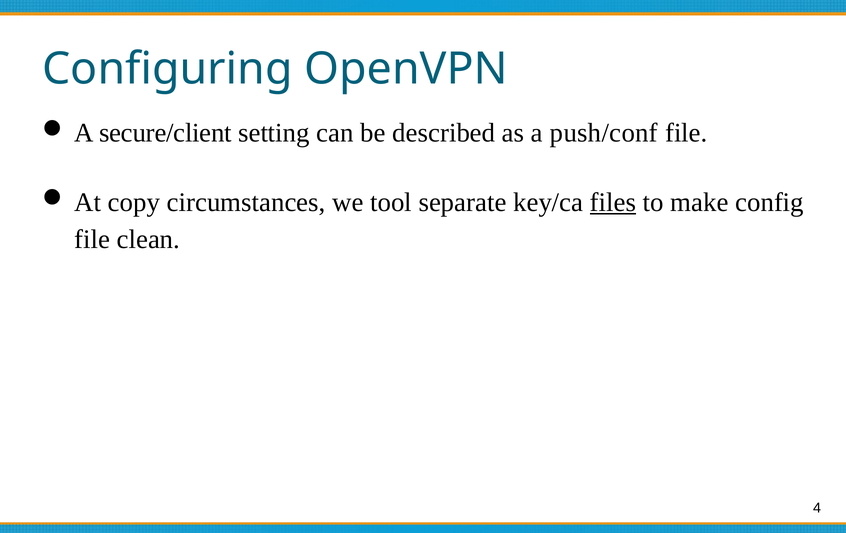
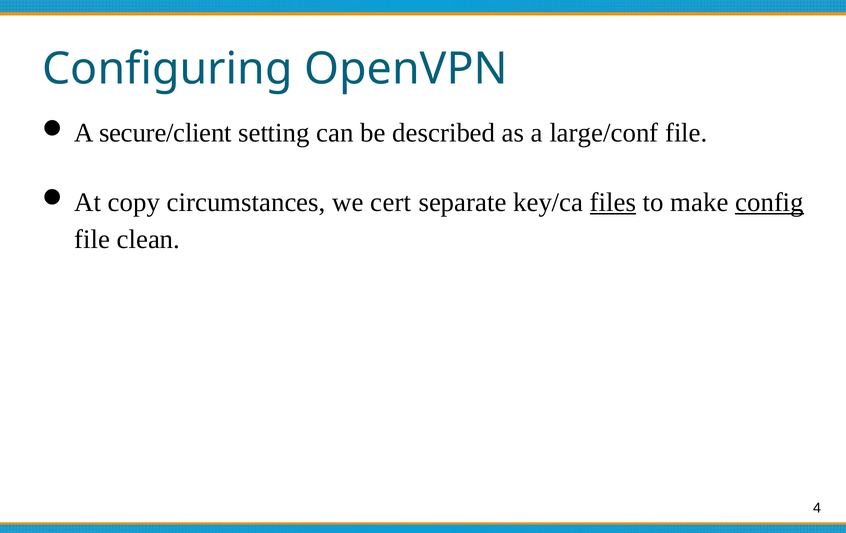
push/conf: push/conf -> large/conf (604, 133)
tool: tool -> cert (391, 202)
config underline: none -> present (770, 202)
